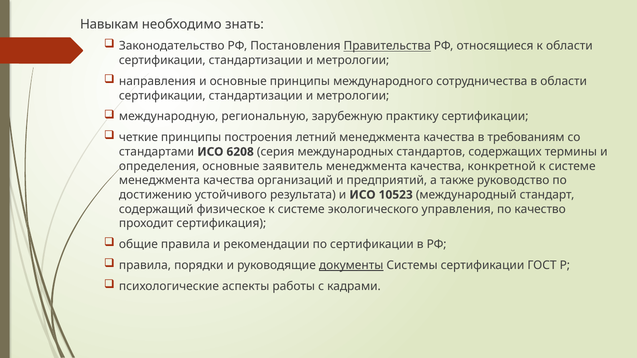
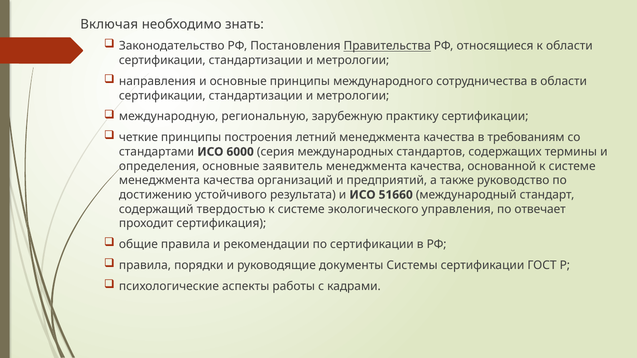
Навыкам: Навыкам -> Включая (109, 24)
6208: 6208 -> 6000 (240, 152)
конкретной: конкретной -> основанной (502, 166)
10523: 10523 -> 51660 (396, 195)
физическое: физическое -> твердостью (231, 209)
качество: качество -> отвечает (540, 209)
документы underline: present -> none (351, 266)
